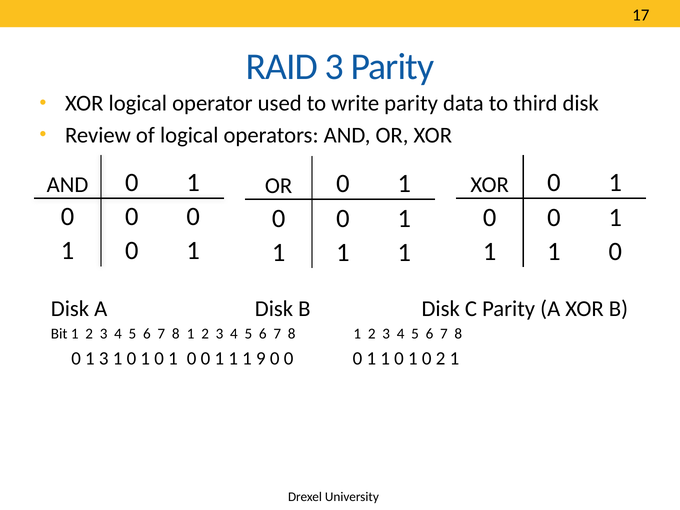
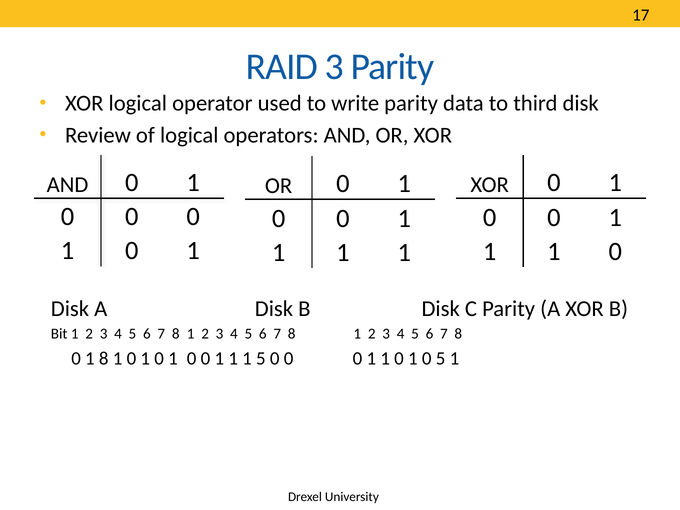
1 3: 3 -> 8 (104, 358)
1 9: 9 -> 5 (261, 358)
0 2: 2 -> 5 (441, 358)
